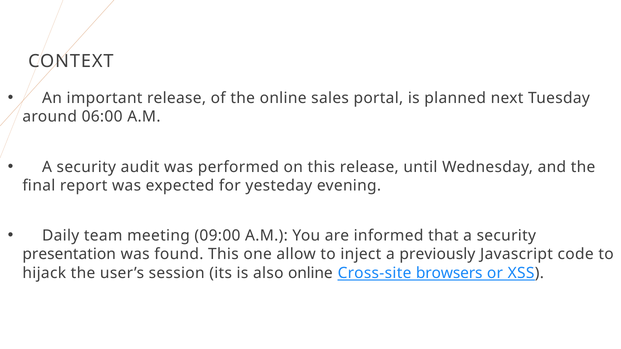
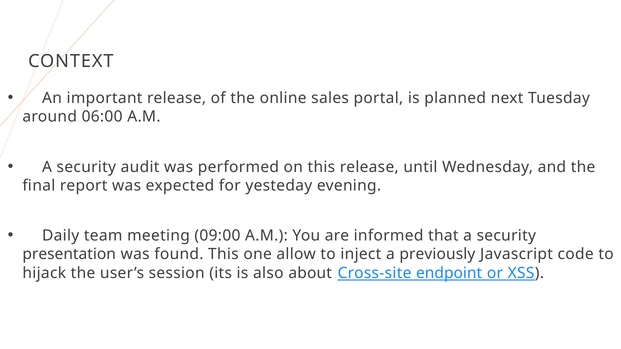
also online: online -> about (310, 273)
browsers: browsers -> endpoint (449, 273)
